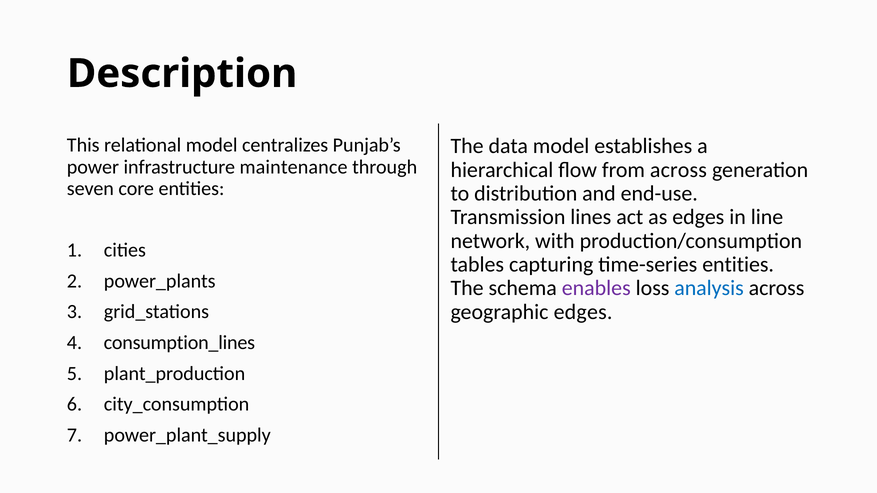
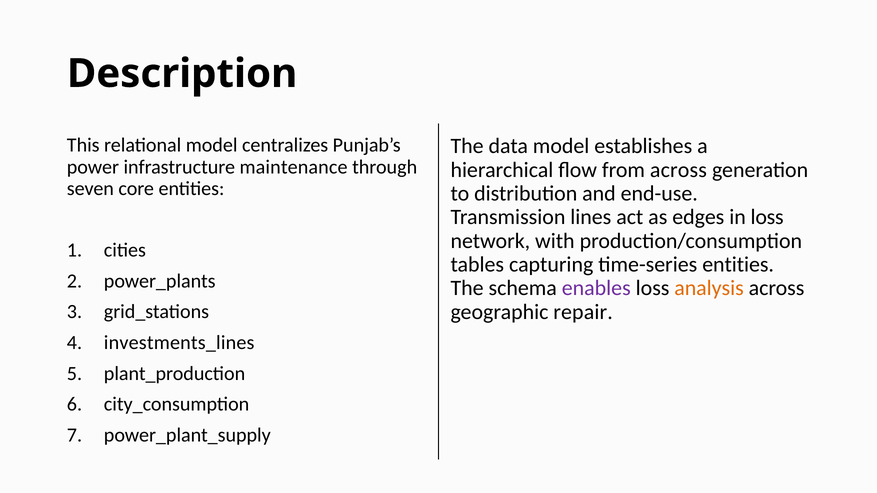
in line: line -> loss (767, 217)
analysis colour: blue -> orange (709, 288)
geographic edges: edges -> repair (583, 312)
consumption_lines: consumption_lines -> investments_lines (179, 343)
